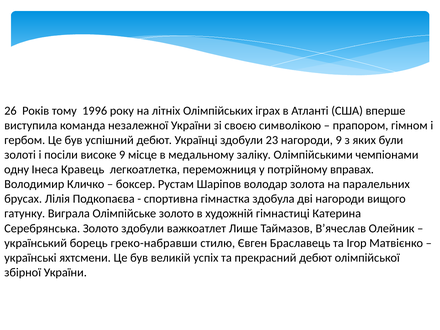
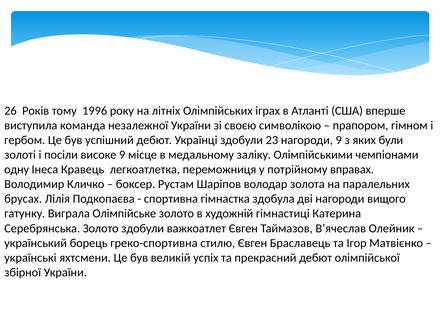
важкоатлет Лише: Лише -> Євген (243, 228)
греко-набравши: греко-набравши -> греко-спортивна (154, 243)
